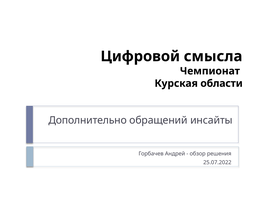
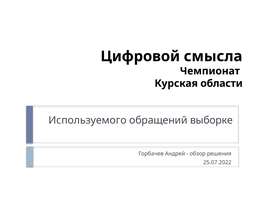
Дополнительно: Дополнительно -> Используемого (88, 120)
инсайты: инсайты -> выборке (211, 120)
